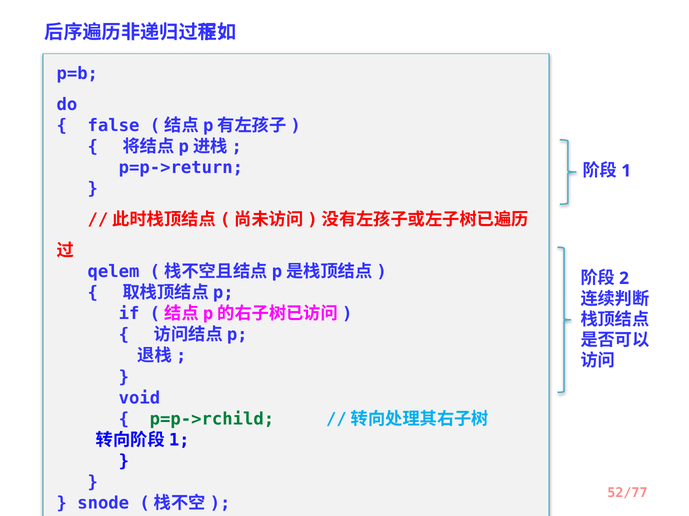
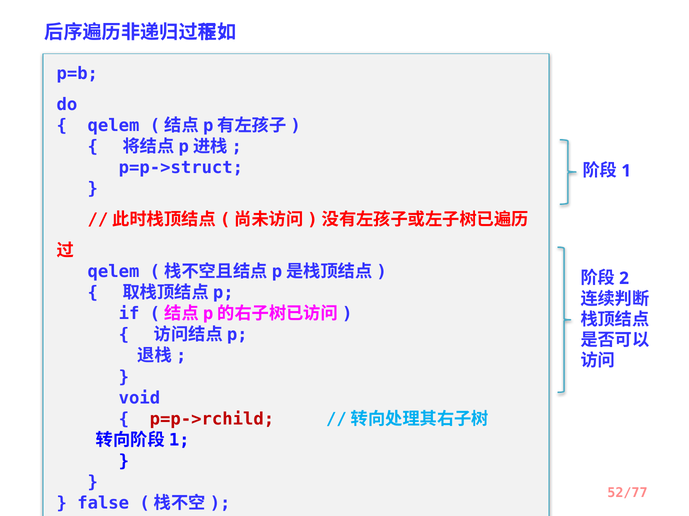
false: false -> qelem (114, 126)
p=p->return: p=p->return -> p=p->struct (181, 168)
p=p->rchild colour: green -> red (212, 419)
snode: snode -> false (103, 504)
